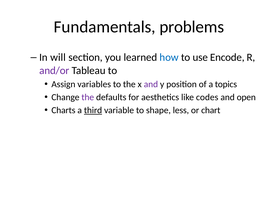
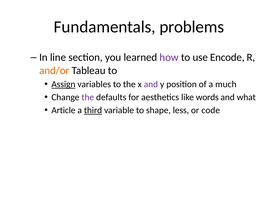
will: will -> line (58, 57)
how colour: blue -> purple (169, 57)
and/or colour: purple -> orange (54, 70)
Assign underline: none -> present (63, 84)
topics: topics -> much (226, 84)
codes: codes -> words (207, 97)
open: open -> what (246, 97)
Charts: Charts -> Article (63, 110)
chart: chart -> code (211, 110)
